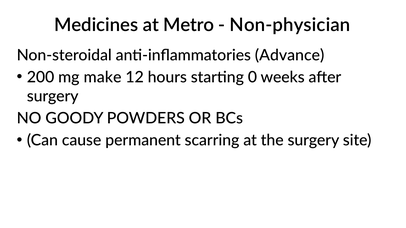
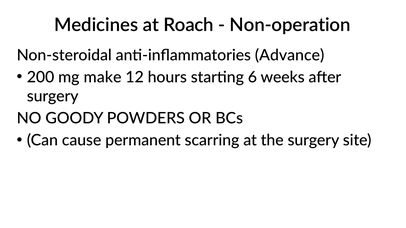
Metro: Metro -> Roach (189, 25)
Non-physician: Non-physician -> Non-operation (290, 25)
0: 0 -> 6 (252, 77)
